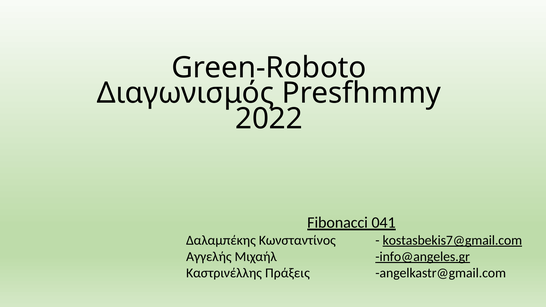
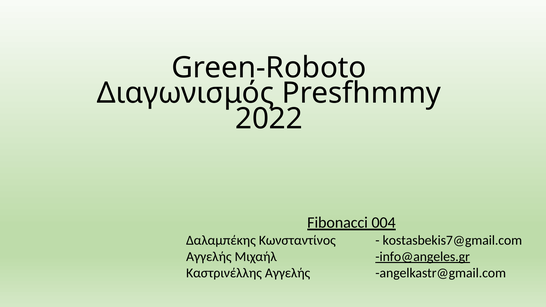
041: 041 -> 004 (384, 223)
kostasbekis7@gmail.com underline: present -> none (452, 240)
Καστρινέλλης Πράξεις: Πράξεις -> Αγγελής (288, 273)
